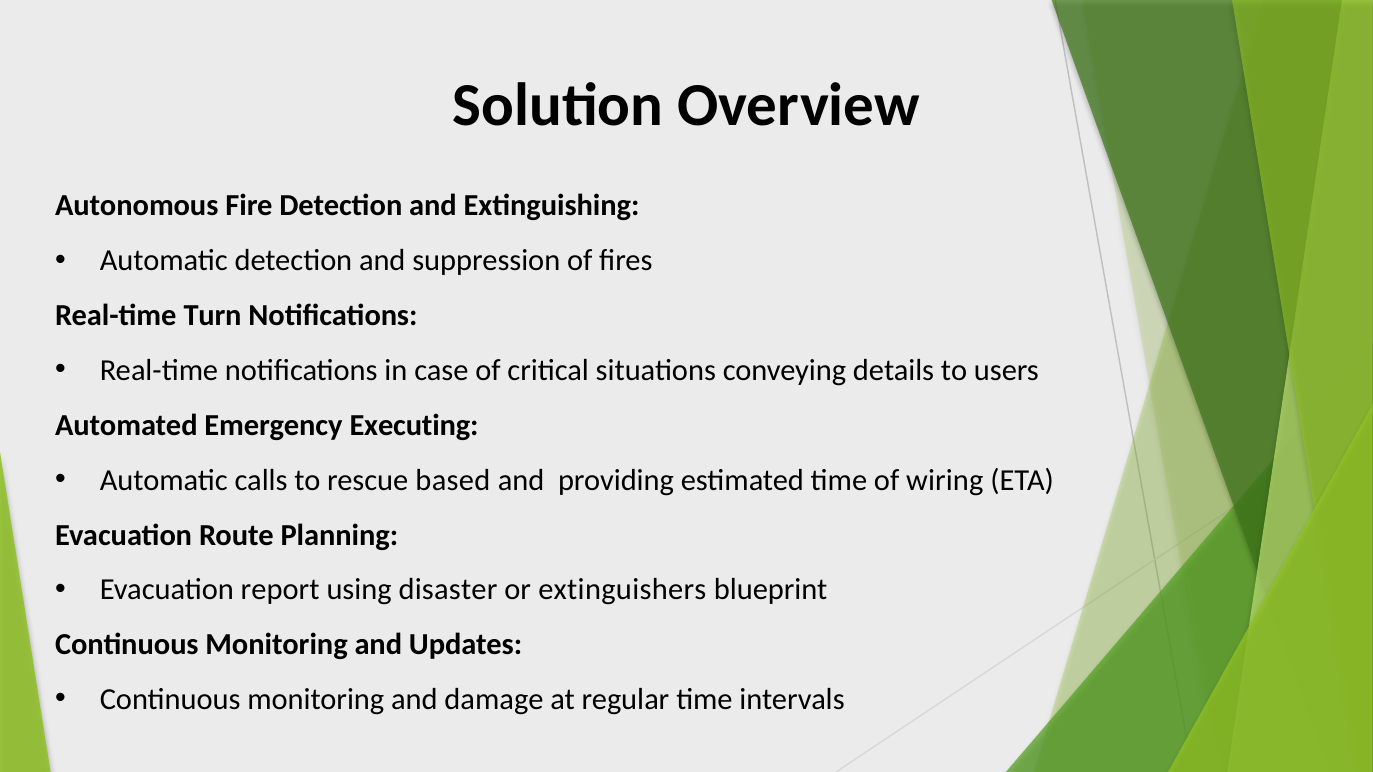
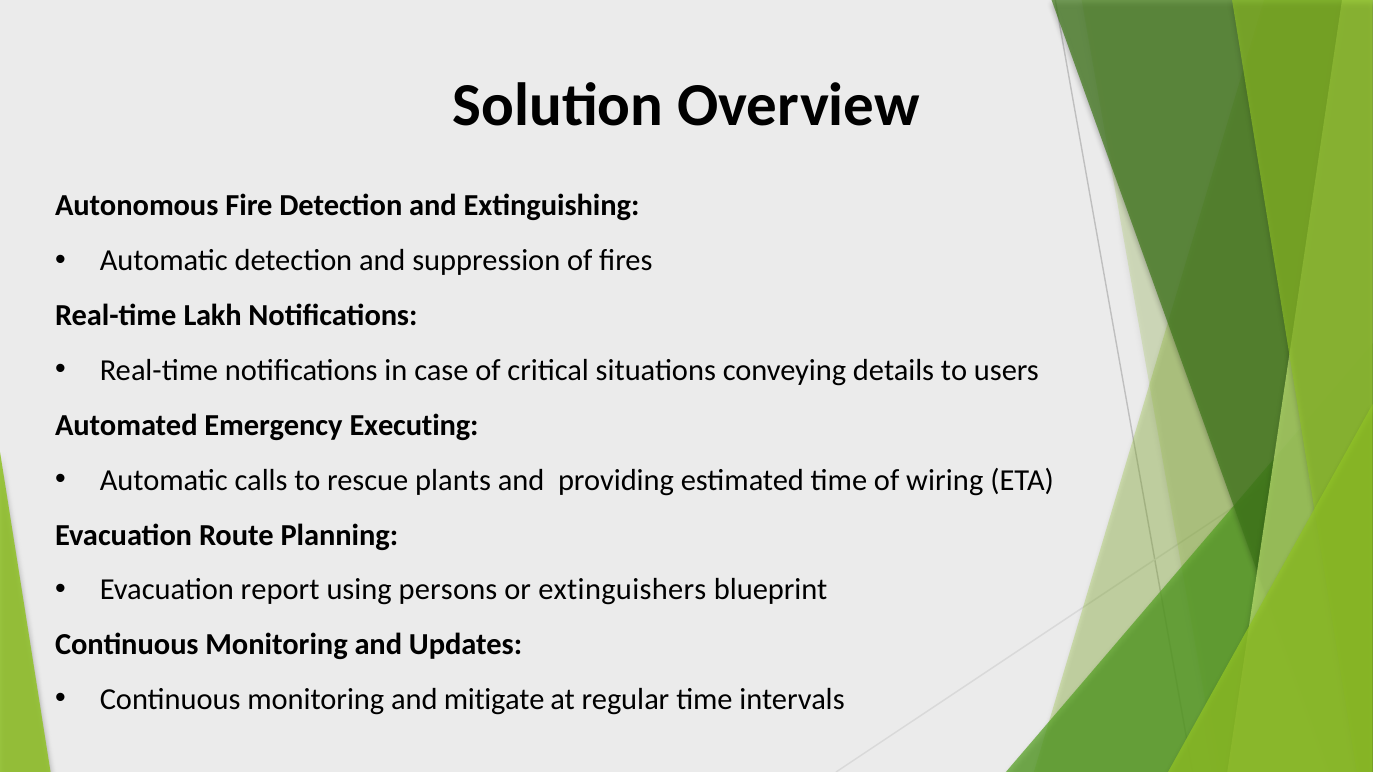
Turn: Turn -> Lakh (213, 316)
based: based -> plants (453, 480)
disaster: disaster -> persons (448, 590)
damage: damage -> mitigate (494, 700)
